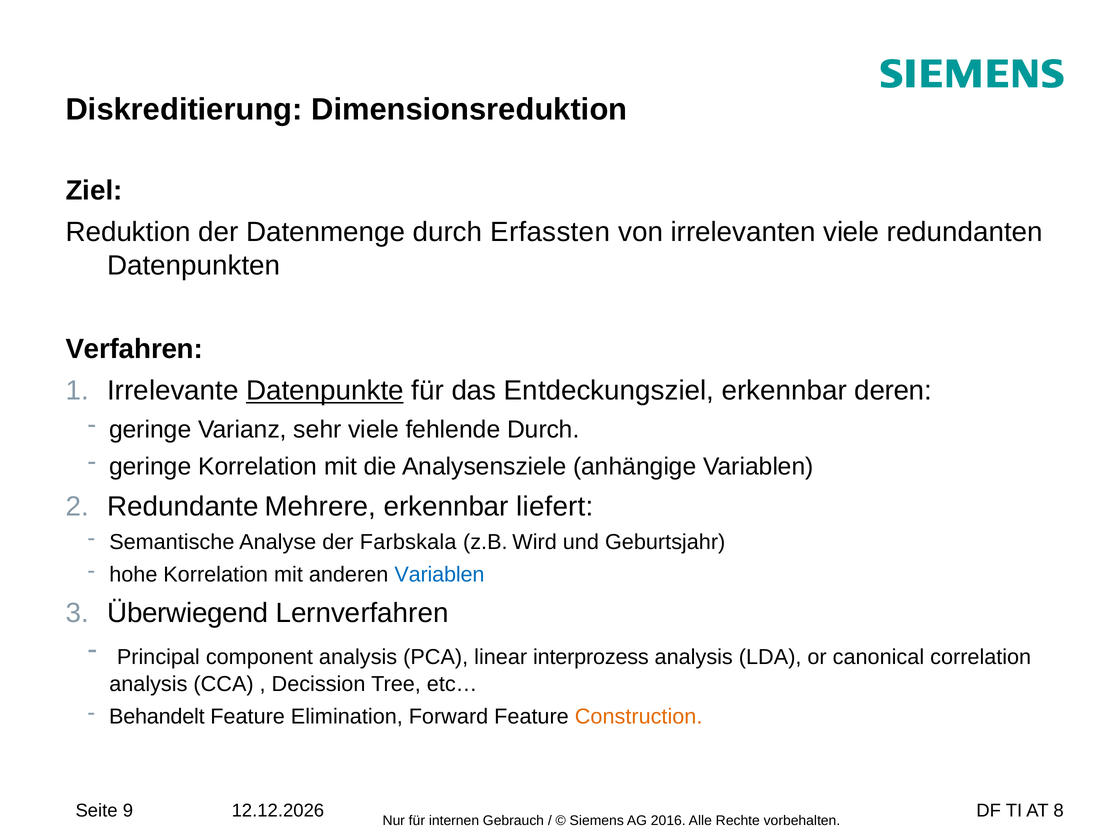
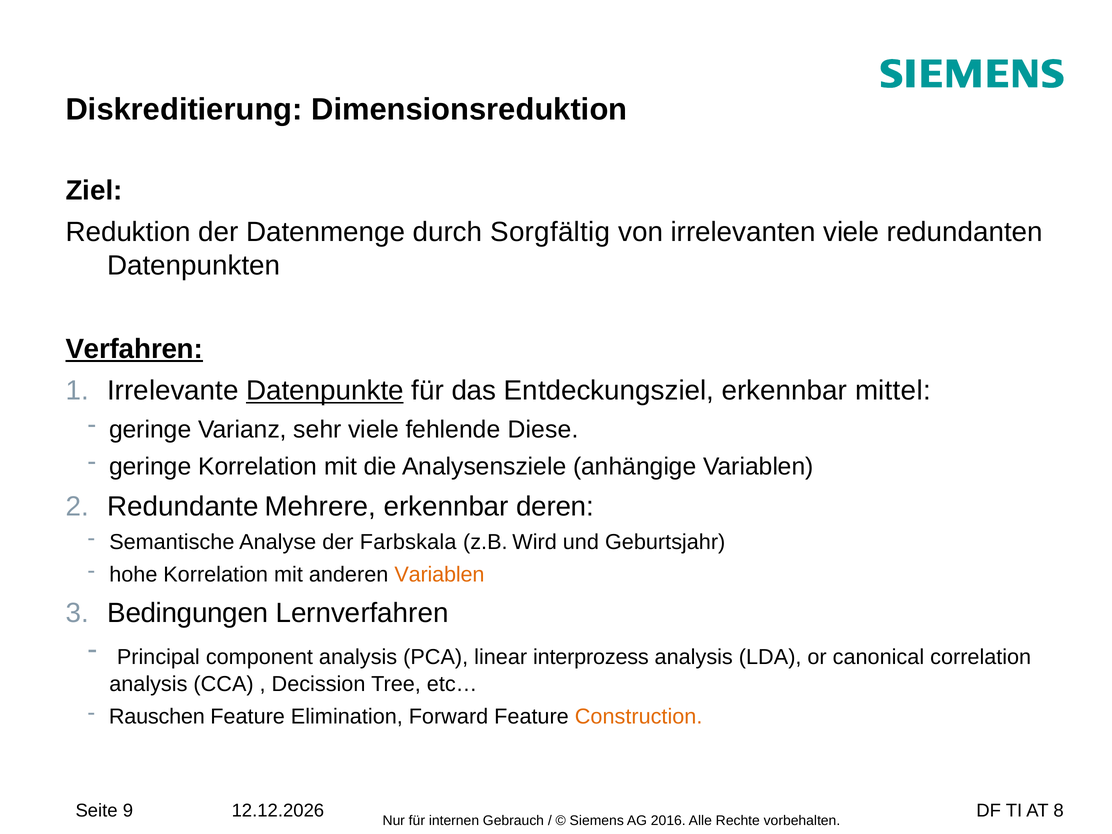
Erfassten: Erfassten -> Sorgfältig (550, 232)
Verfahren underline: none -> present (134, 349)
deren: deren -> mittel (893, 391)
fehlende Durch: Durch -> Diese (543, 429)
liefert: liefert -> deren (555, 507)
Variablen colour: blue -> orange (439, 575)
Überwiegend: Überwiegend -> Bedingungen (188, 613)
Behandelt: Behandelt -> Rauschen (157, 716)
